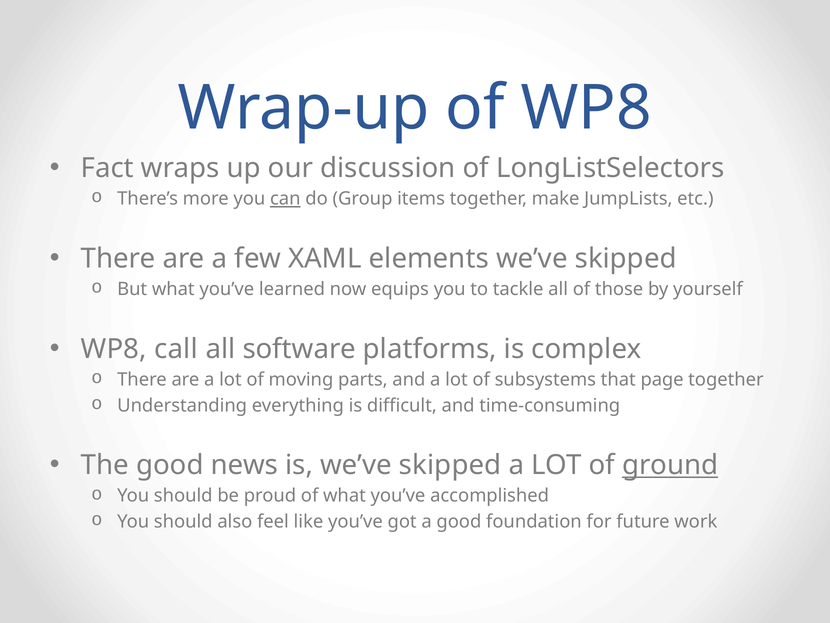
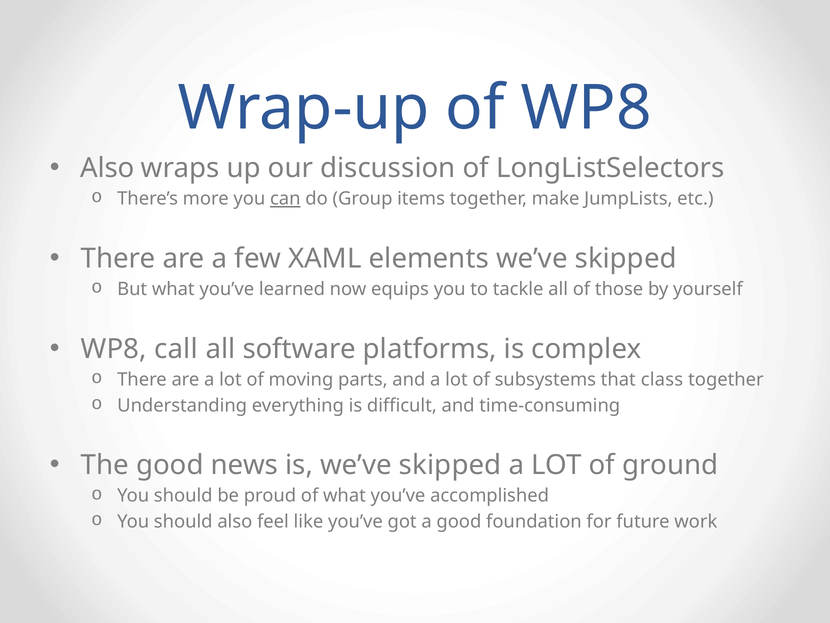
Fact: Fact -> Also (107, 168)
page: page -> class (662, 379)
ground underline: present -> none (670, 465)
